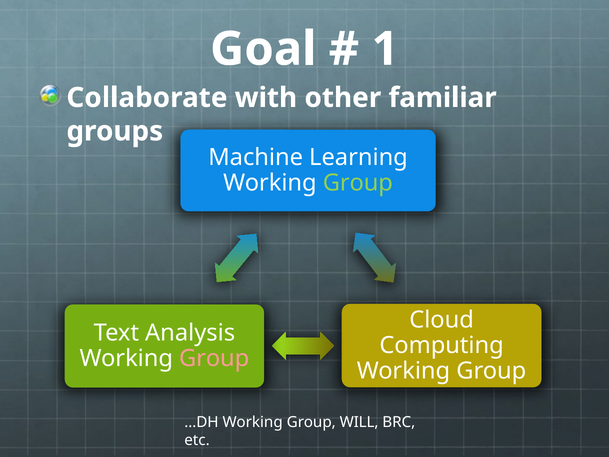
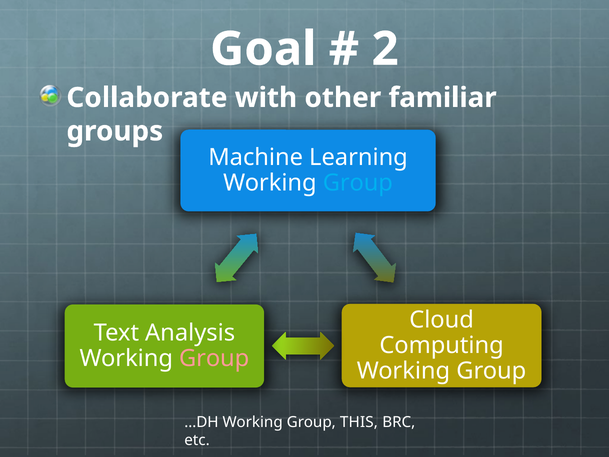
1: 1 -> 2 (385, 49)
Group colour: light green -> light blue (358, 183)
WILL: WILL -> THIS (359, 422)
